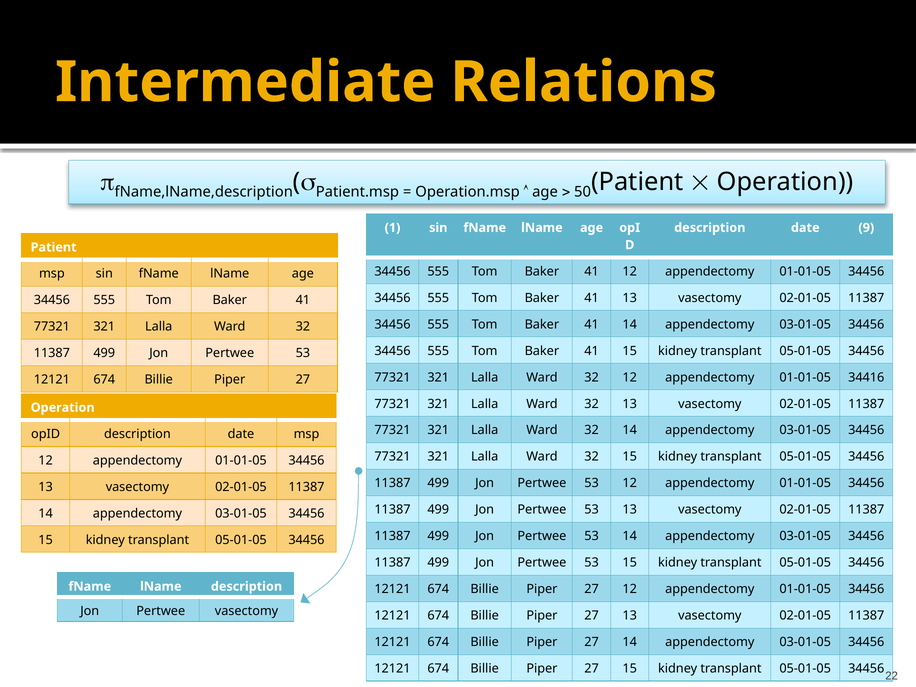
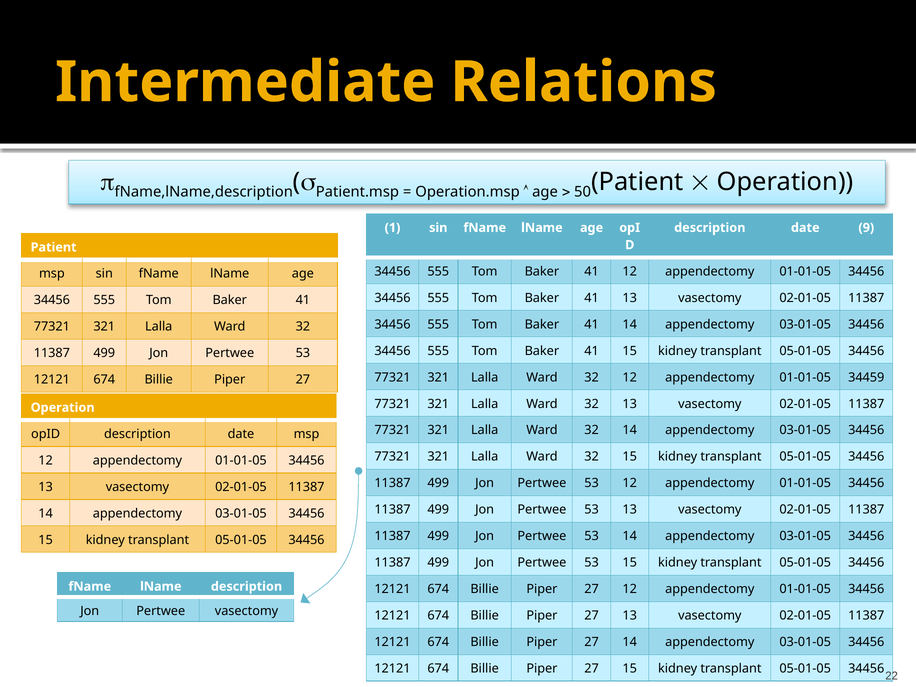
34416: 34416 -> 34459 (866, 377)
